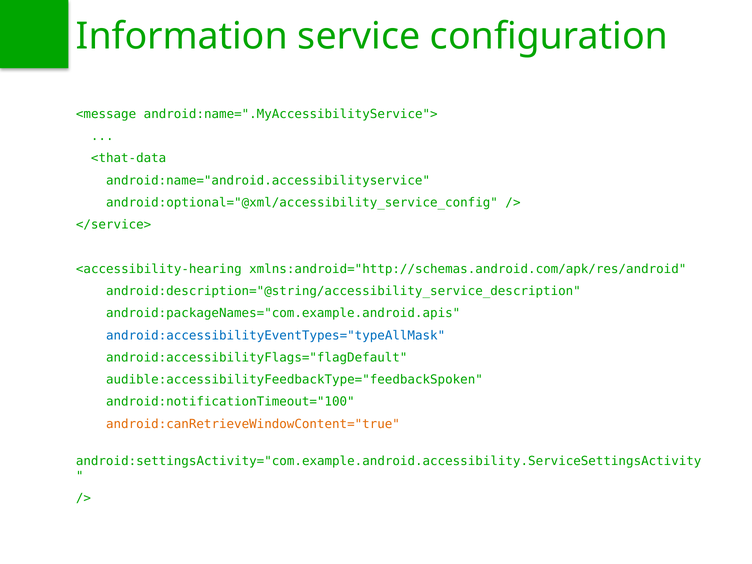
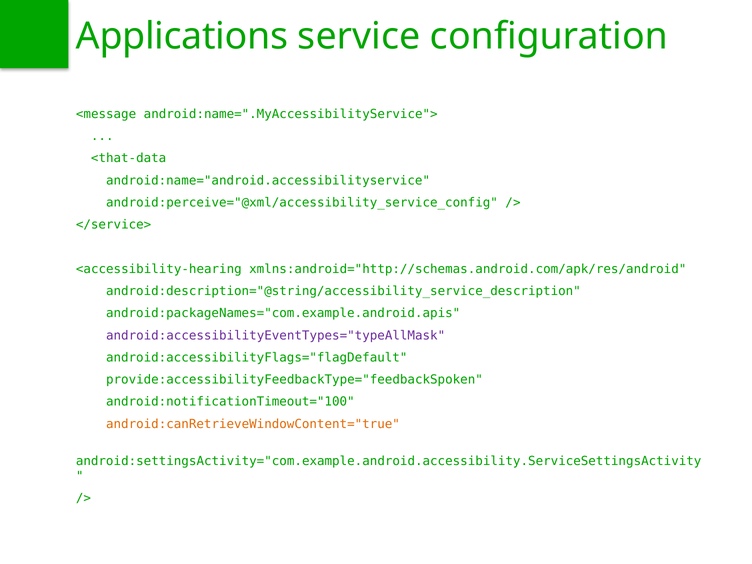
Information: Information -> Applications (182, 36)
android:optional="@xml/accessibility_service_config: android:optional="@xml/accessibility_service_config -> android:perceive="@xml/accessibility_service_config (302, 203)
android:accessibilityEventTypes="typeAllMask colour: blue -> purple (276, 335)
audible:accessibilityFeedbackType="feedbackSpoken: audible:accessibilityFeedbackType="feedbackSpoken -> provide:accessibilityFeedbackType="feedbackSpoken (294, 380)
